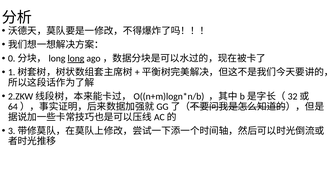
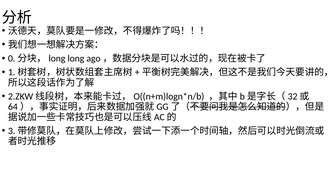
long underline: present -> none (76, 58)
